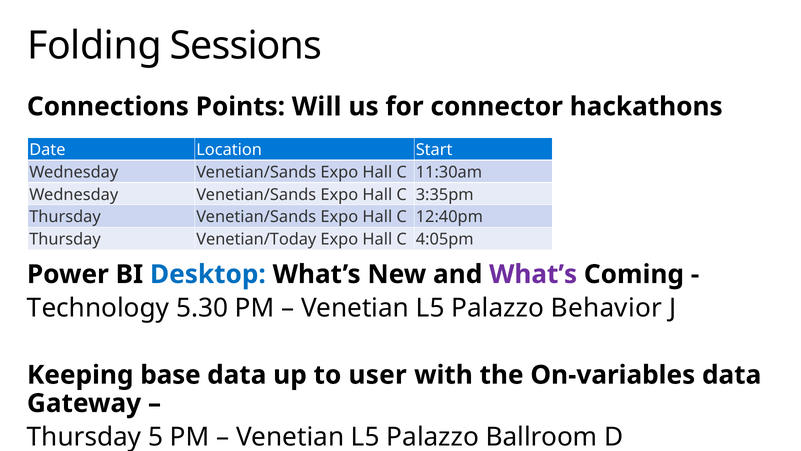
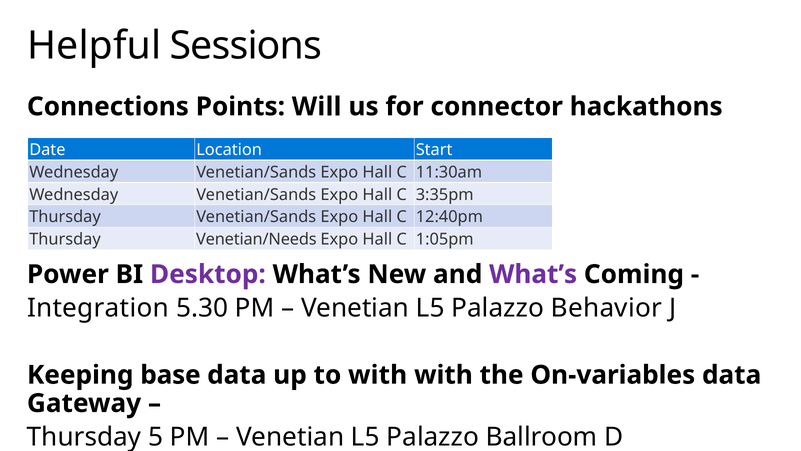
Folding: Folding -> Helpful (94, 46)
Venetian/Today: Venetian/Today -> Venetian/Needs (256, 239)
4:05pm: 4:05pm -> 1:05pm (445, 239)
Desktop colour: blue -> purple (208, 274)
Technology: Technology -> Integration (98, 308)
to user: user -> with (378, 375)
